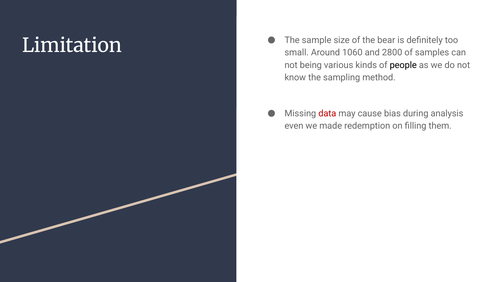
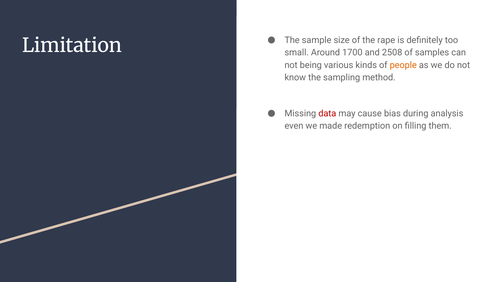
bear: bear -> rape (386, 40)
1060: 1060 -> 1700 (352, 53)
2800: 2800 -> 2508 (392, 53)
people colour: black -> orange (403, 65)
